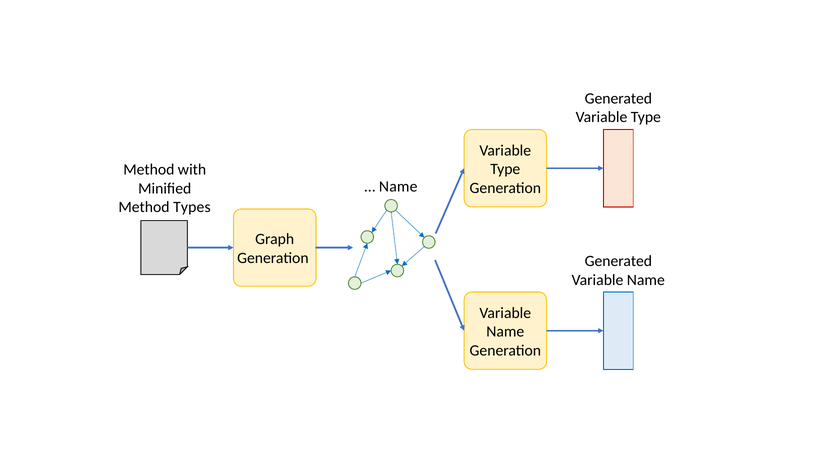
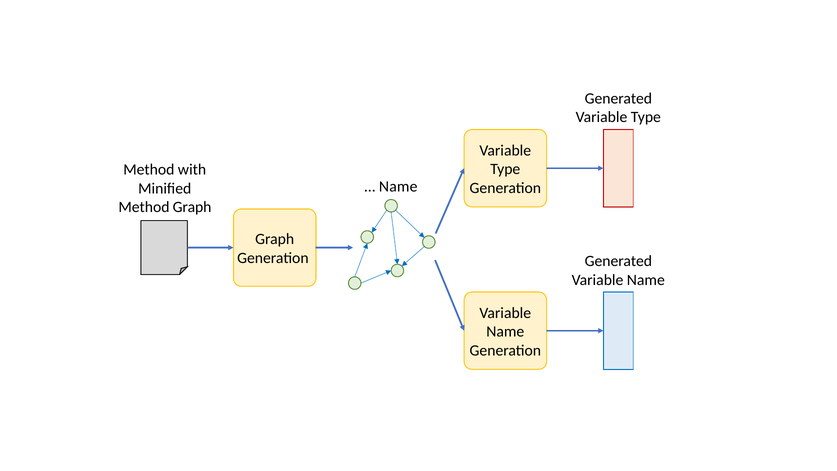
Method Types: Types -> Graph (192, 207)
